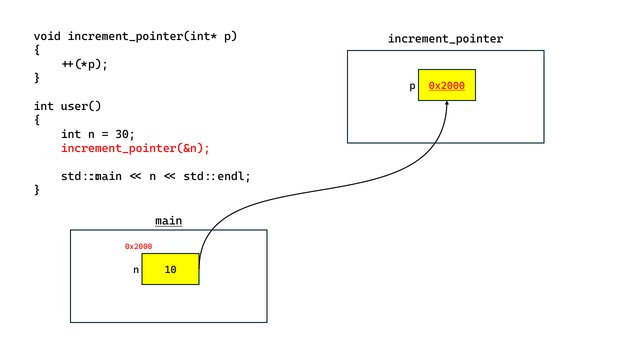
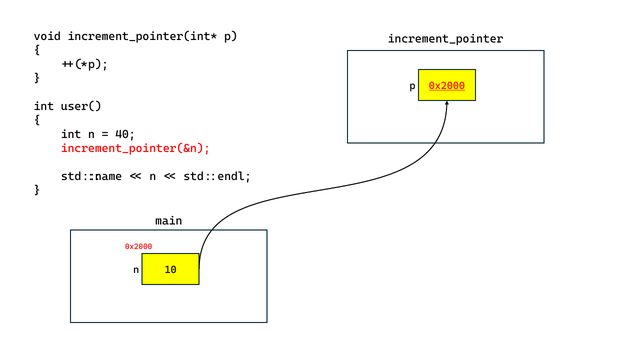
30: 30 -> 40 (125, 134)
std::main: std::main -> std::name (92, 176)
main underline: present -> none (169, 221)
